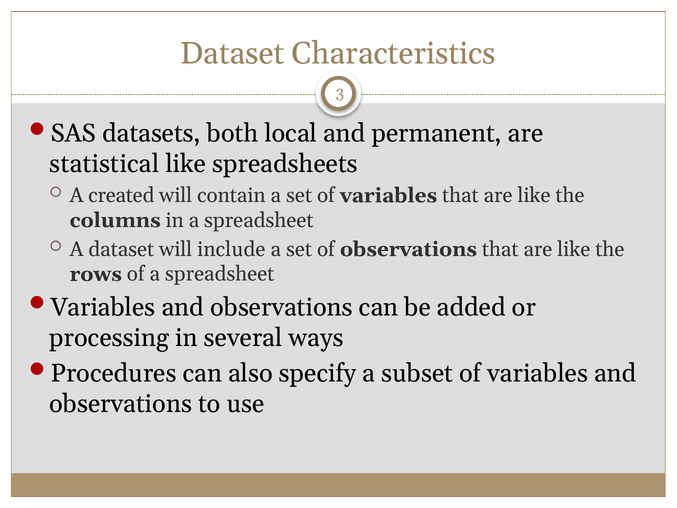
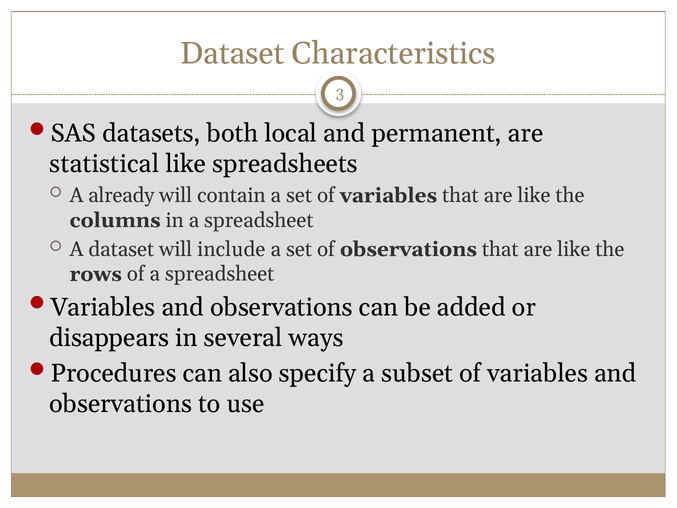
created: created -> already (121, 195)
processing: processing -> disappears (109, 338)
